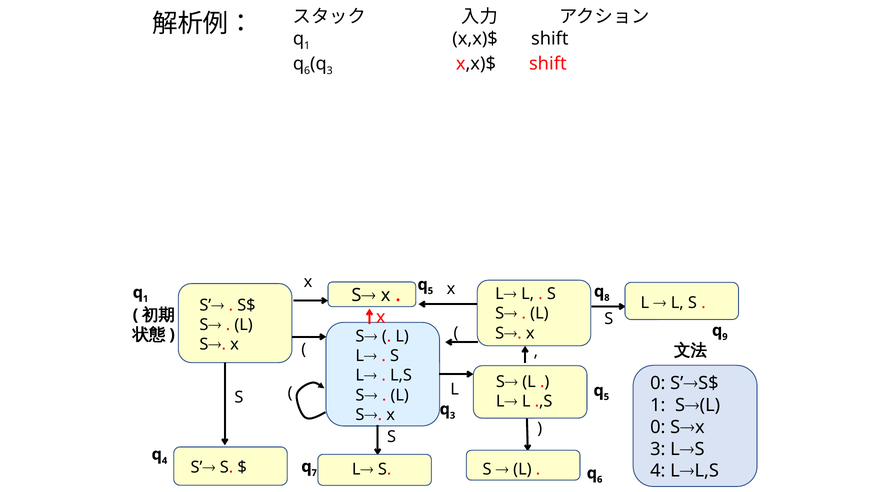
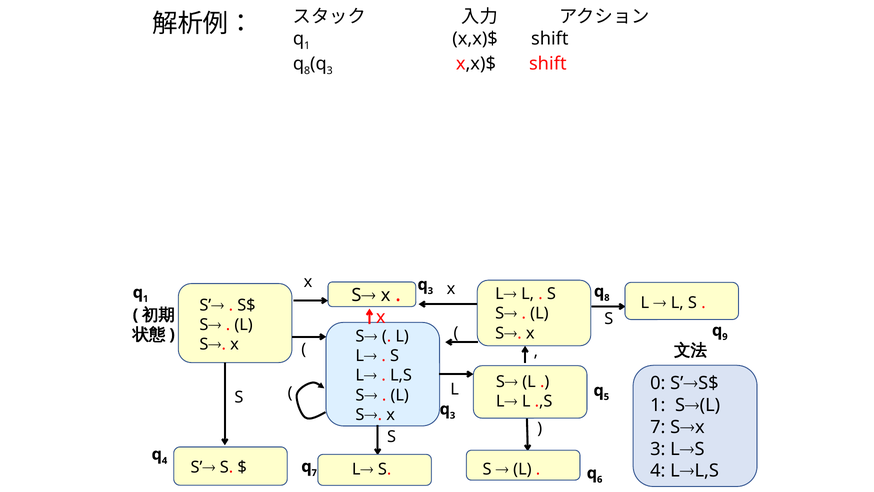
6: 6 -> 8 (307, 71)
5: 5 -> 3 (430, 291)
0: 0 -> 7 (658, 427)
